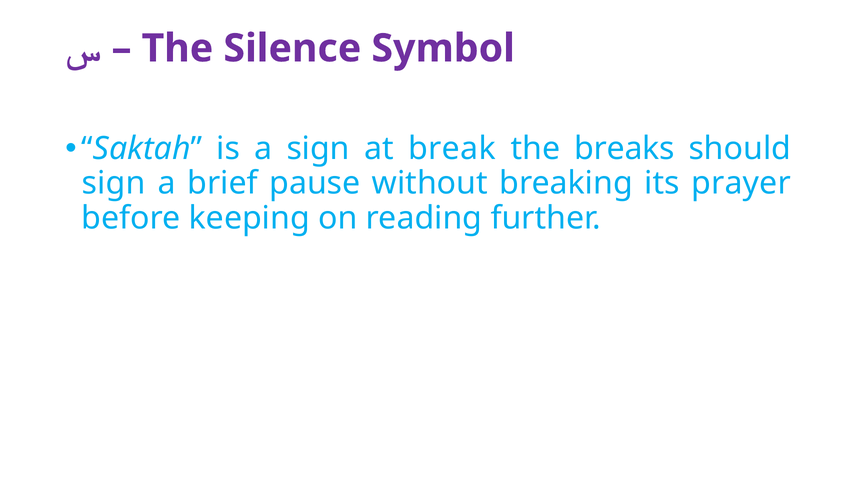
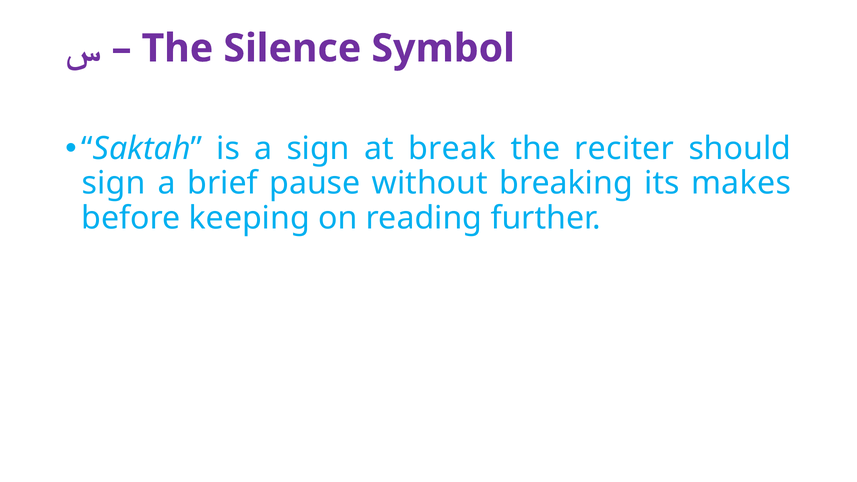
breaks: breaks -> reciter (624, 149)
prayer: prayer -> makes (741, 183)
